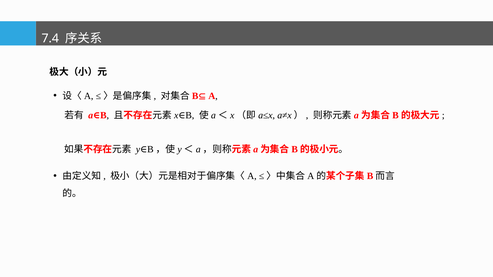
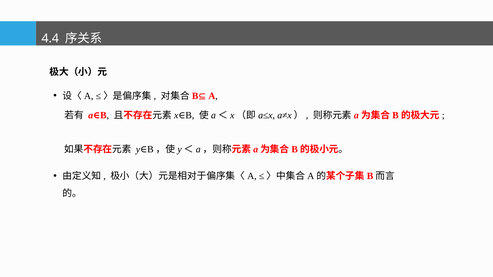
7.4: 7.4 -> 4.4 (50, 38)
